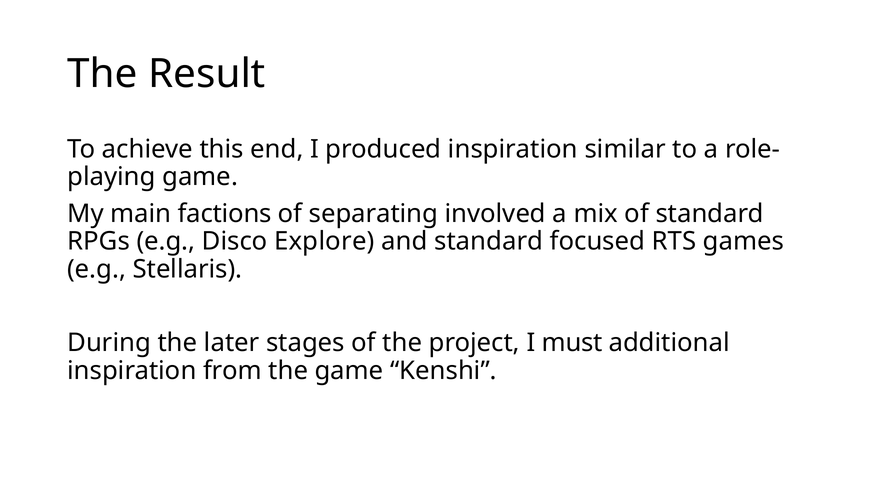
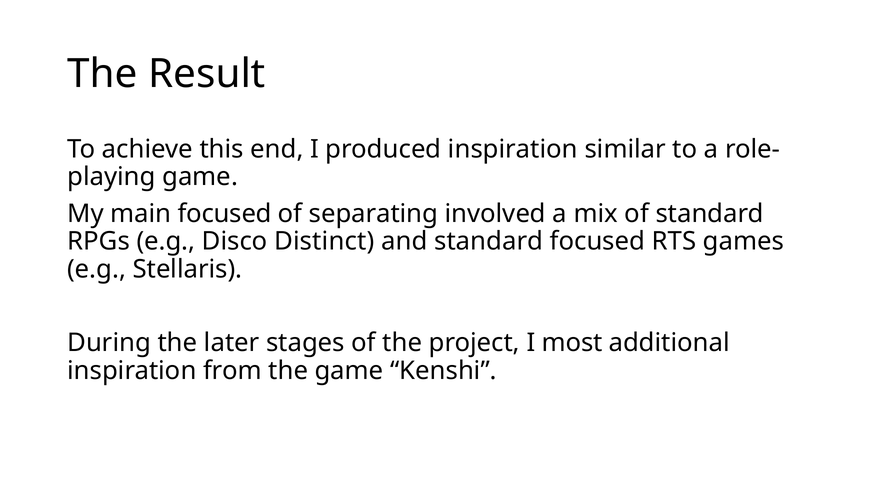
main factions: factions -> focused (225, 214)
Explore: Explore -> Distinct (324, 242)
must: must -> most (572, 343)
